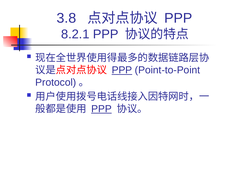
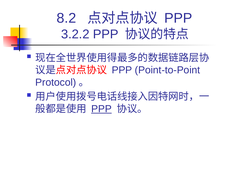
3.8: 3.8 -> 8.2 (66, 18)
8.2.1: 8.2.1 -> 3.2.2 (75, 34)
PPP underline: present -> none (122, 70)
